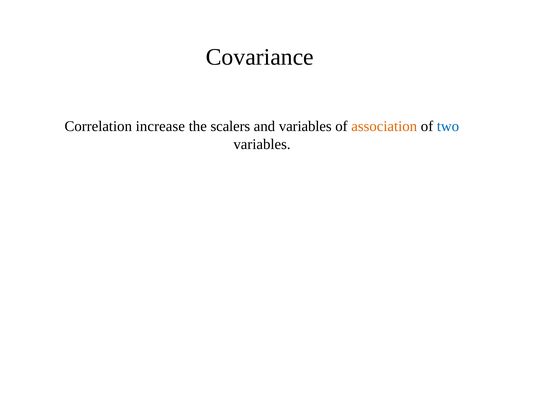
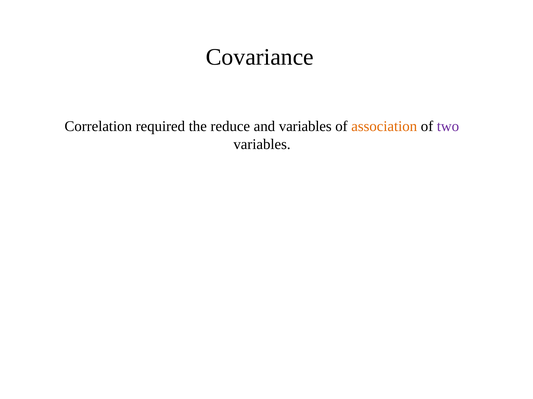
increase: increase -> required (160, 127)
scalers: scalers -> reduce (230, 127)
two colour: blue -> purple (448, 127)
